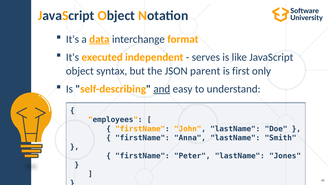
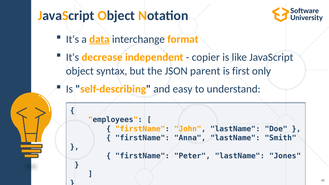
executed: executed -> decrease (102, 57)
serves: serves -> copier (206, 57)
and underline: present -> none (162, 89)
